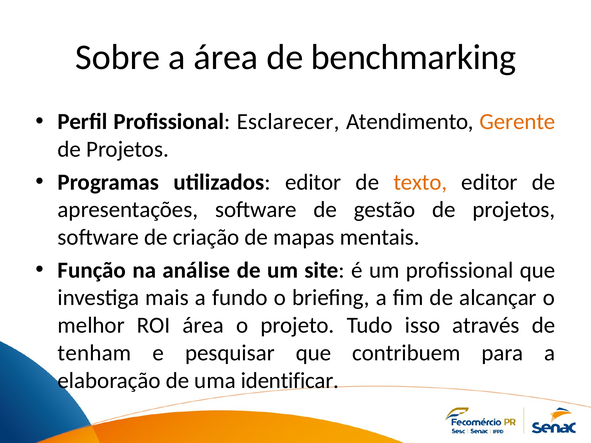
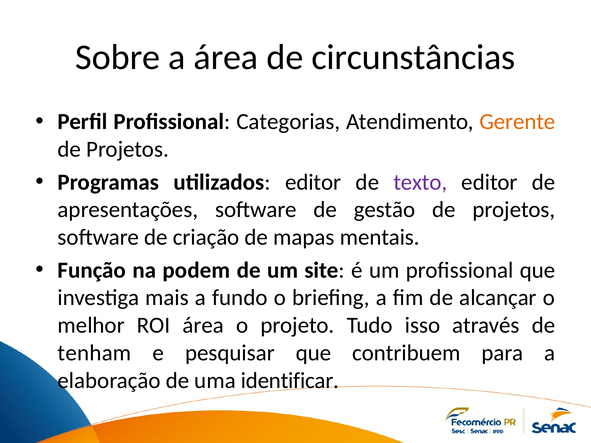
benchmarking: benchmarking -> circunstâncias (413, 57)
Esclarecer: Esclarecer -> Categorias (288, 122)
texto colour: orange -> purple (420, 182)
análise: análise -> podem (196, 270)
